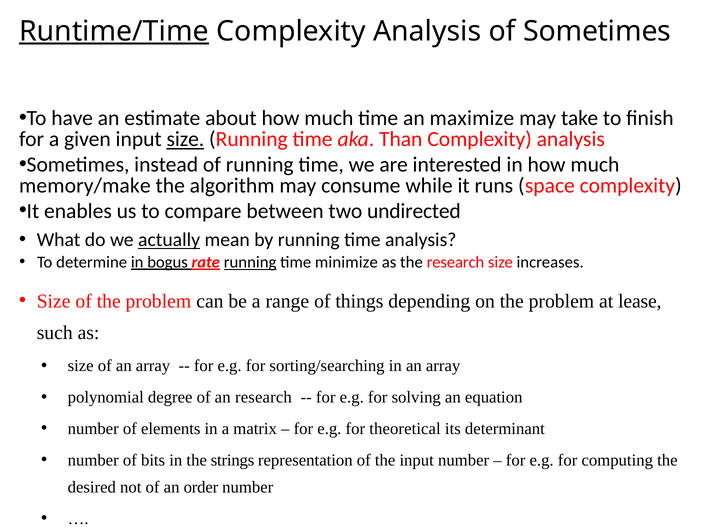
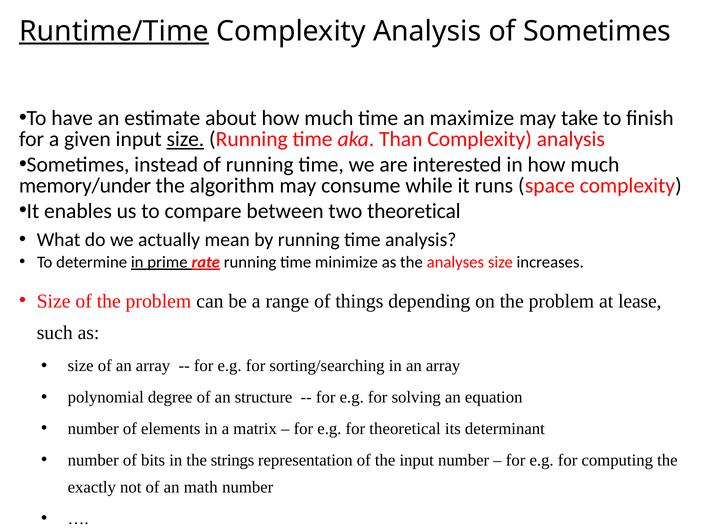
memory/make: memory/make -> memory/under (85, 186)
two undirected: undirected -> theoretical (414, 211)
actually underline: present -> none (169, 240)
bogus: bogus -> prime (167, 262)
running underline: present -> none (250, 262)
the research: research -> analyses (455, 262)
an research: research -> structure (264, 398)
desired: desired -> exactly (92, 487)
order: order -> math (201, 487)
